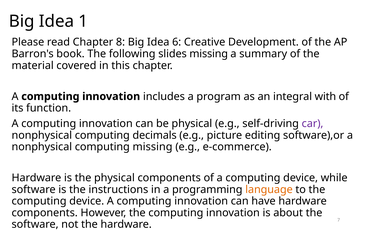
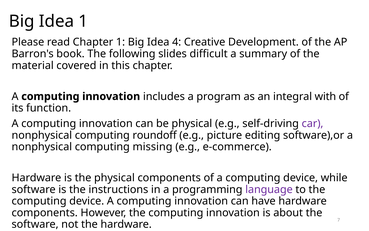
Chapter 8: 8 -> 1 (121, 42)
6: 6 -> 4 (177, 42)
slides missing: missing -> difficult (209, 54)
decimals: decimals -> roundoff (155, 135)
language colour: orange -> purple (269, 189)
